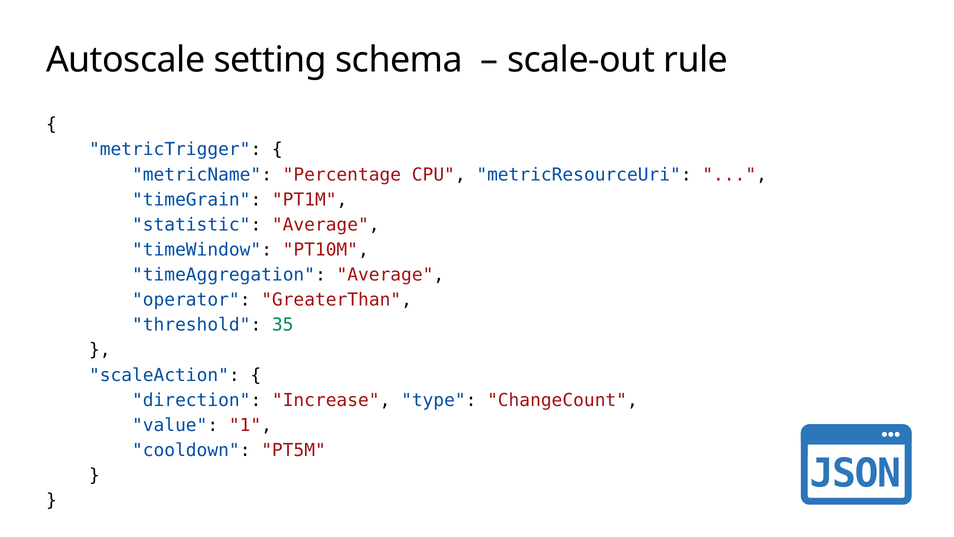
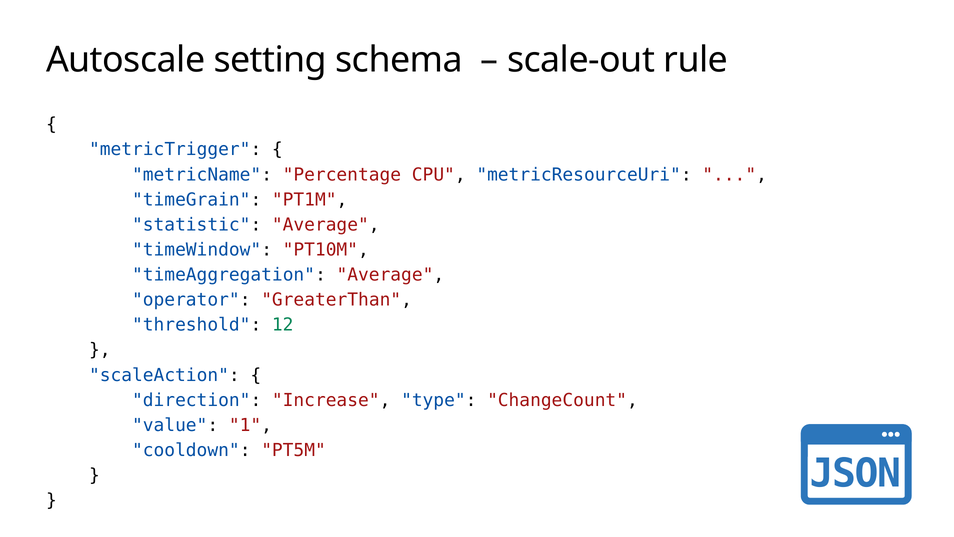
35: 35 -> 12 (283, 325)
